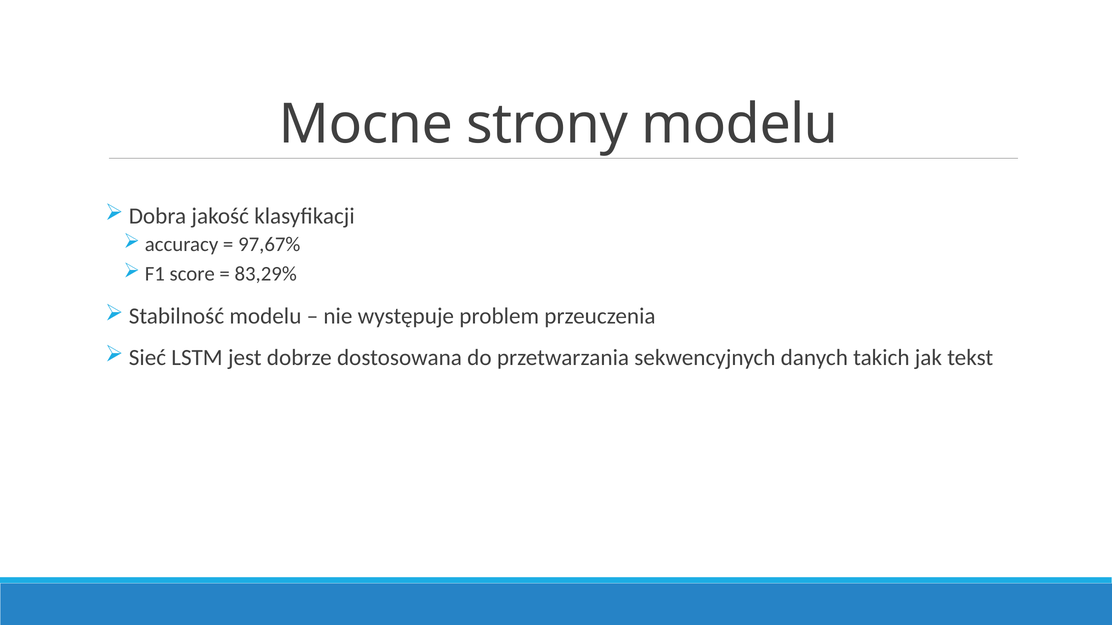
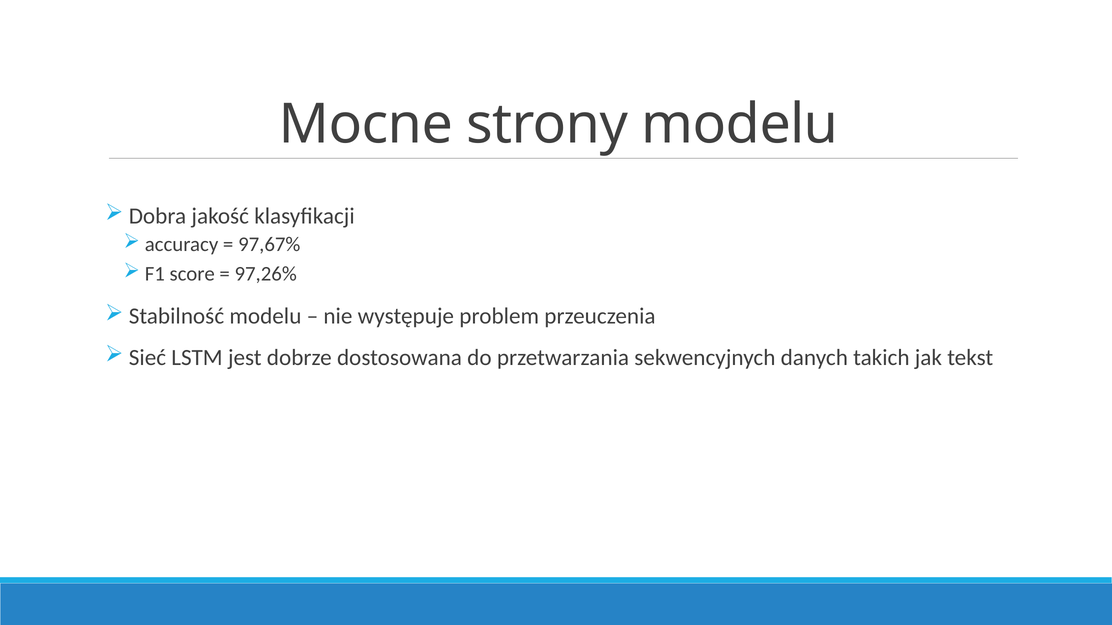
83,29%: 83,29% -> 97,26% (266, 274)
